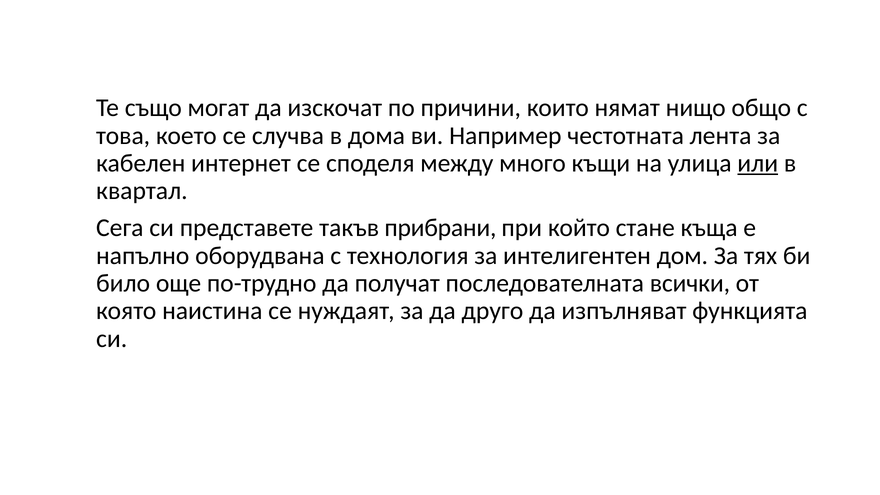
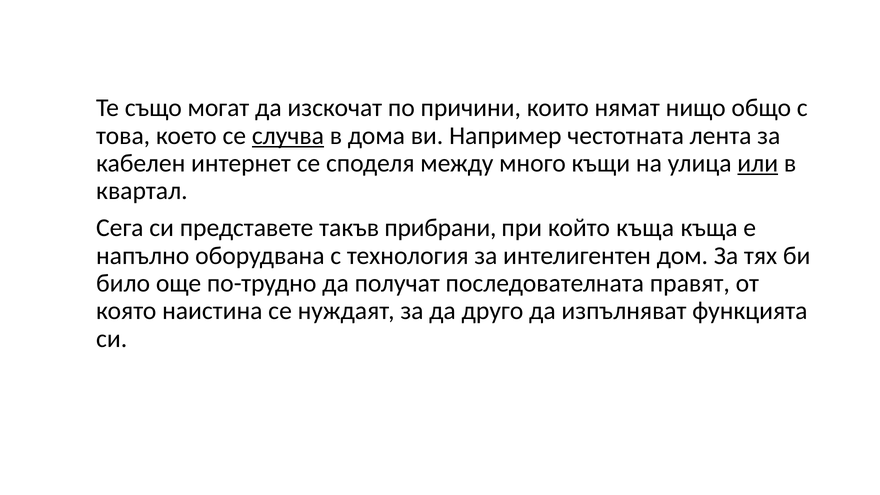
случва underline: none -> present (288, 136)
който стане: стане -> къща (645, 228)
всички: всички -> правят (690, 283)
